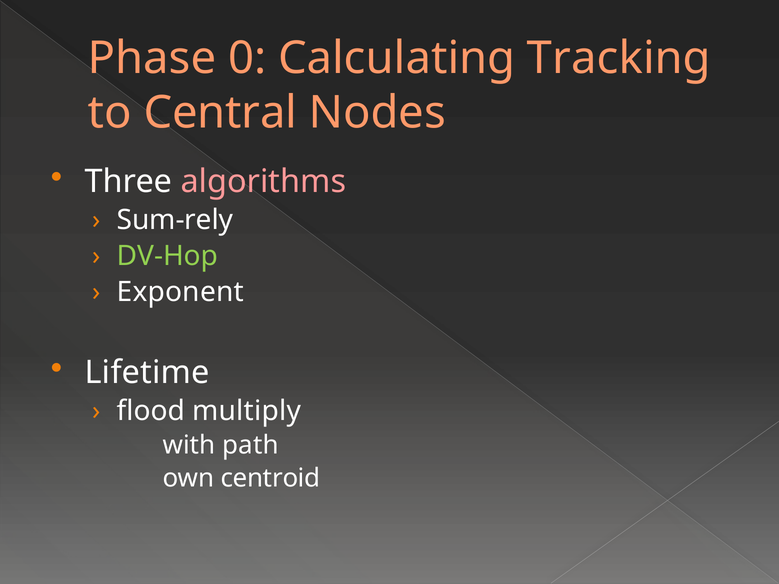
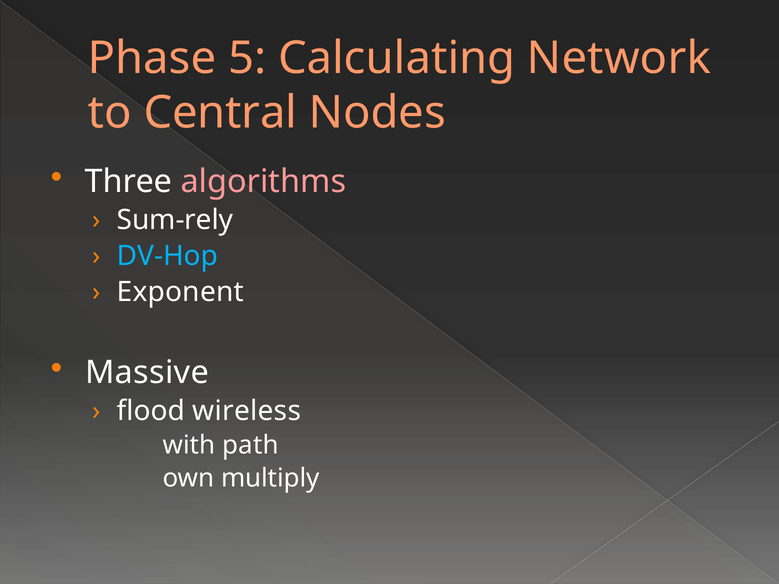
0: 0 -> 5 (247, 58)
Tracking: Tracking -> Network (619, 58)
DV-Hop colour: light green -> light blue (167, 256)
Lifetime: Lifetime -> Massive (147, 373)
multiply: multiply -> wireless (247, 411)
centroid: centroid -> multiply (270, 479)
